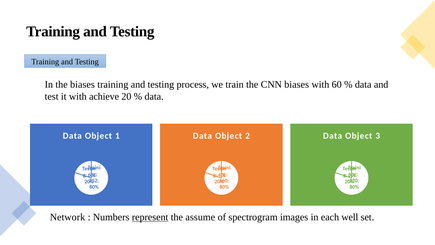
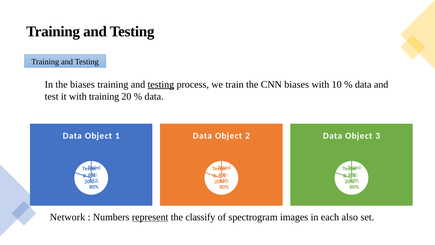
testing underline: none -> present (161, 84)
60: 60 -> 10 (337, 84)
with achieve: achieve -> training (104, 96)
assume: assume -> classify (200, 217)
well: well -> also (350, 217)
